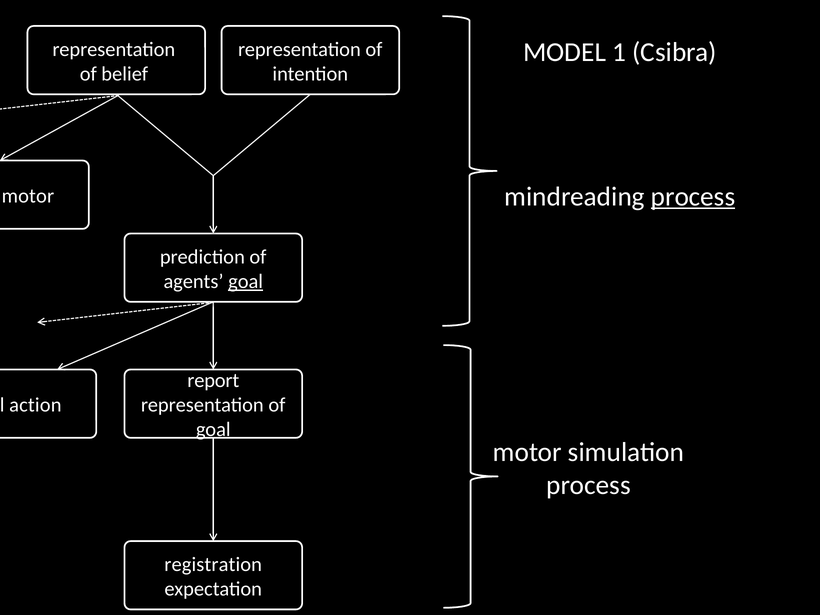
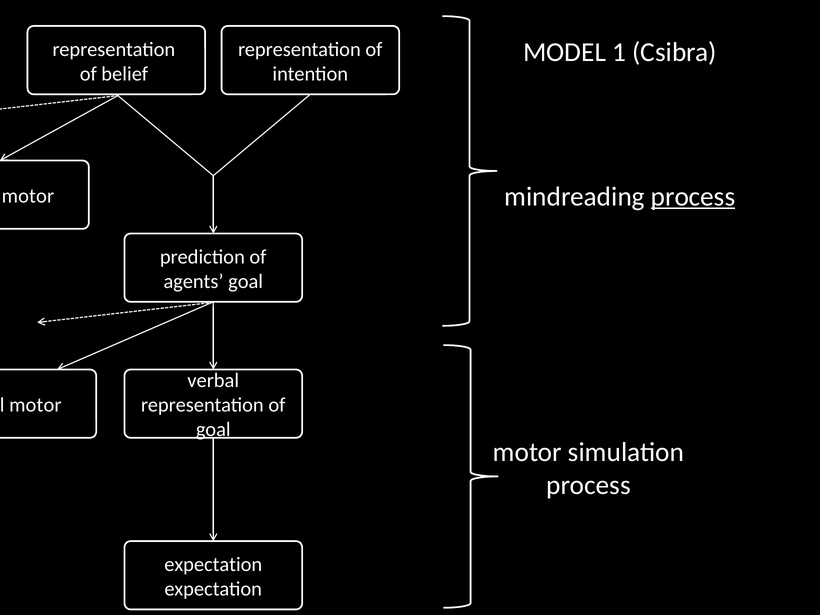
goal underline: present -> none (246, 281)
report: report -> verbal (213, 380)
action: action -> motor (35, 405)
registration: registration -> expectation (213, 564)
